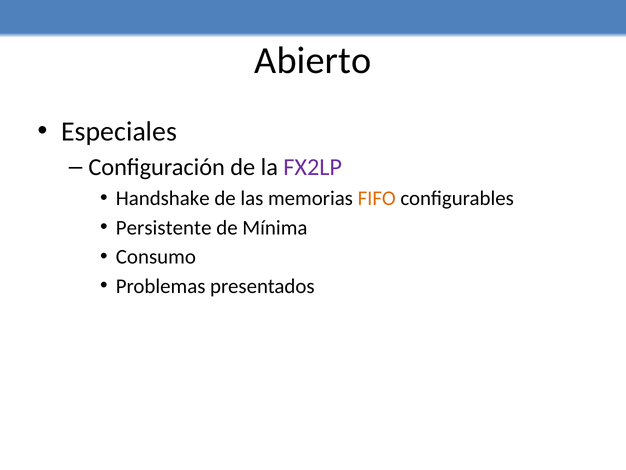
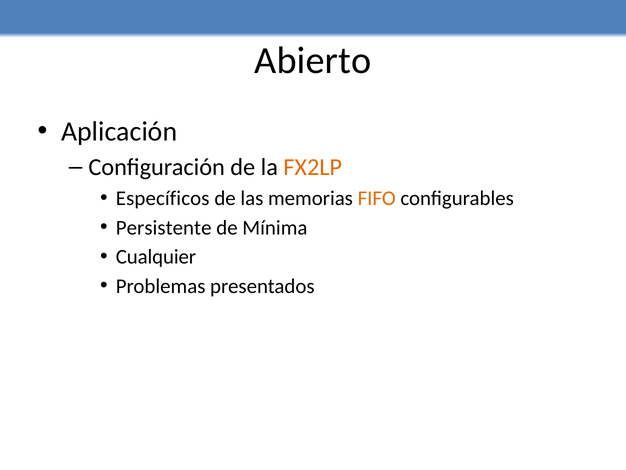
Especiales: Especiales -> Aplicación (119, 131)
FX2LP colour: purple -> orange (313, 167)
Handshake: Handshake -> Específicos (163, 198)
Consumo: Consumo -> Cualquier (156, 257)
